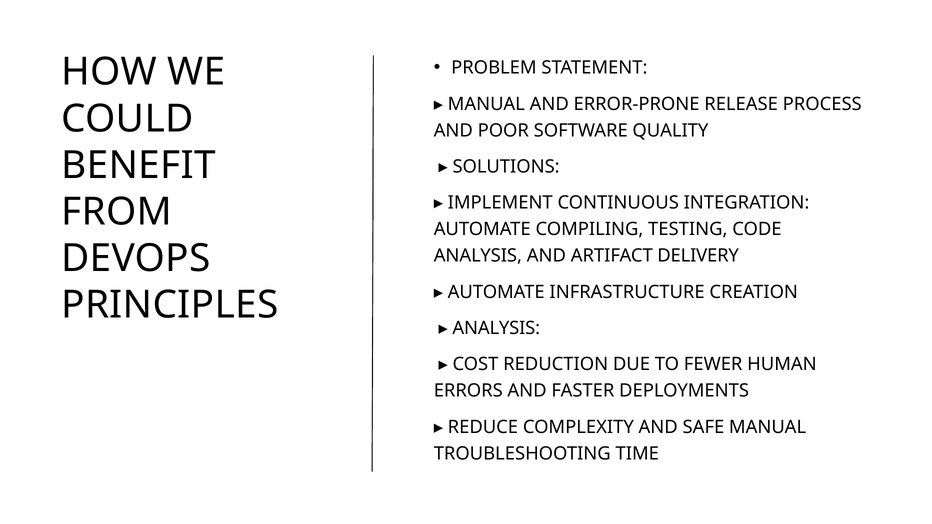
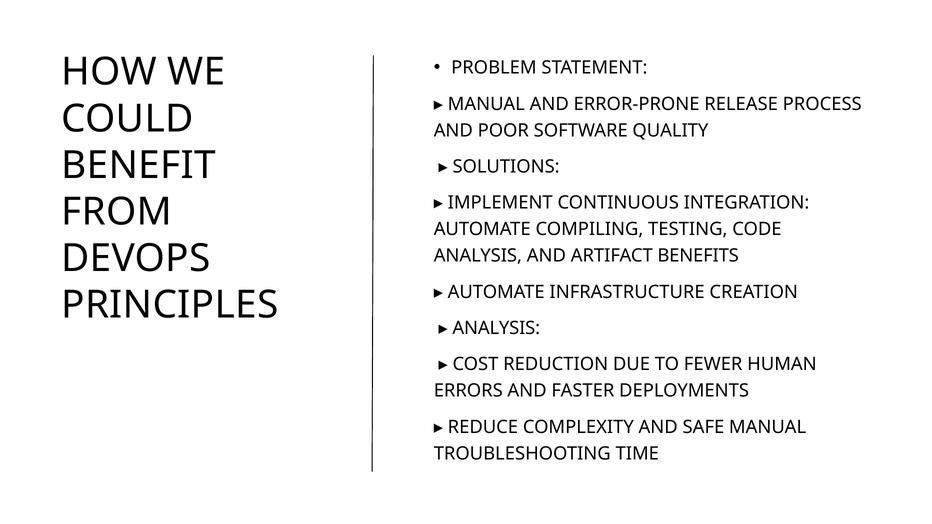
DELIVERY: DELIVERY -> BENEFITS (698, 256)
